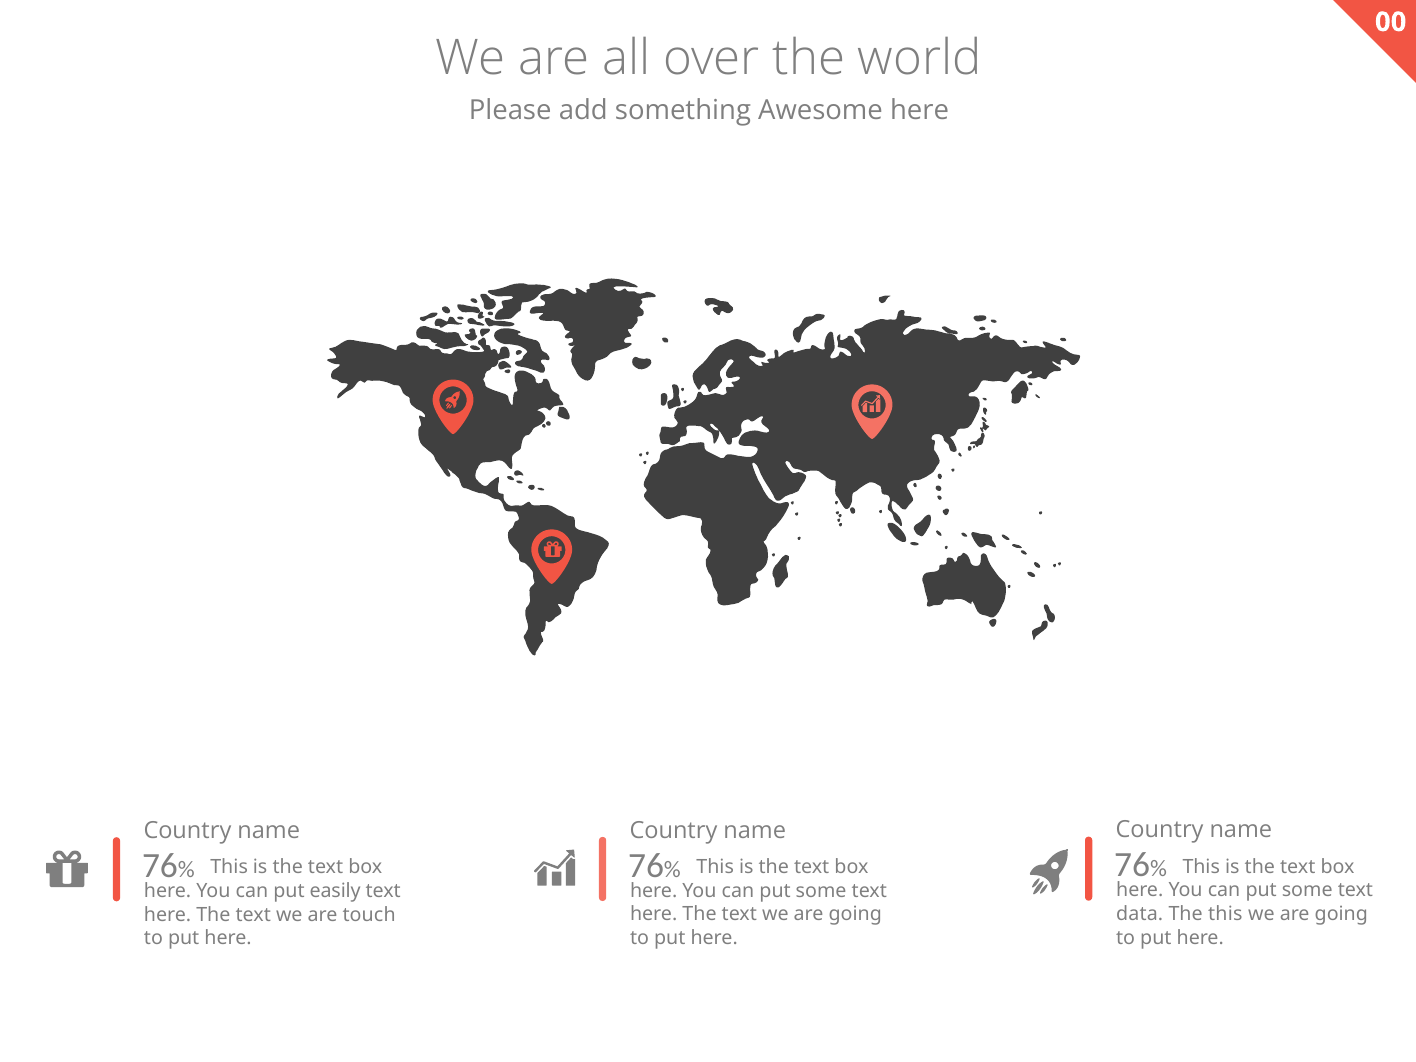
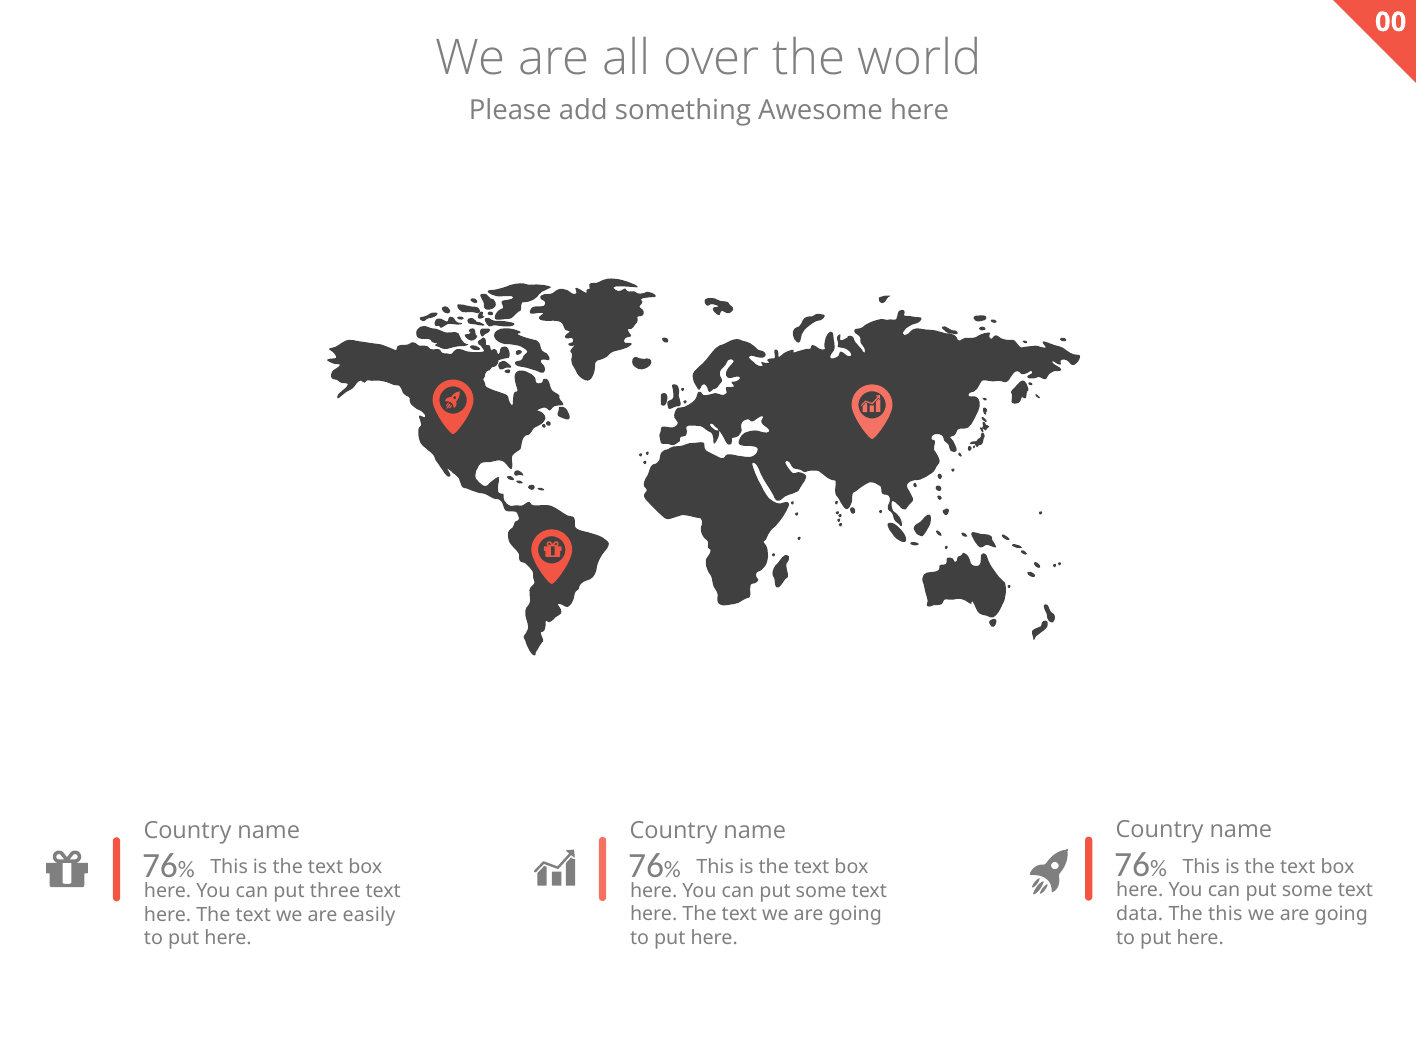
easily: easily -> three (335, 891)
touch: touch -> easily (369, 915)
